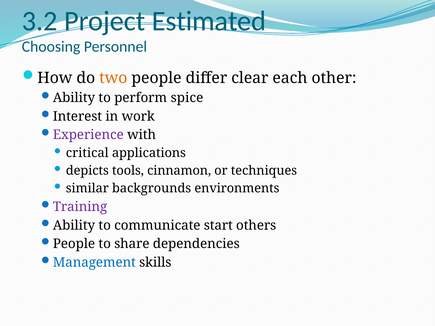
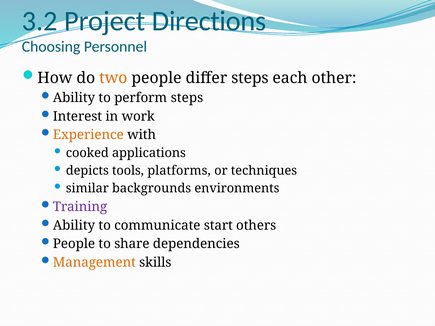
Estimated: Estimated -> Directions (209, 21)
differ clear: clear -> steps (250, 78)
perform spice: spice -> steps (187, 98)
Experience colour: purple -> orange (88, 135)
critical: critical -> cooked (87, 153)
cinnamon: cinnamon -> platforms (179, 171)
Management colour: blue -> orange (94, 263)
